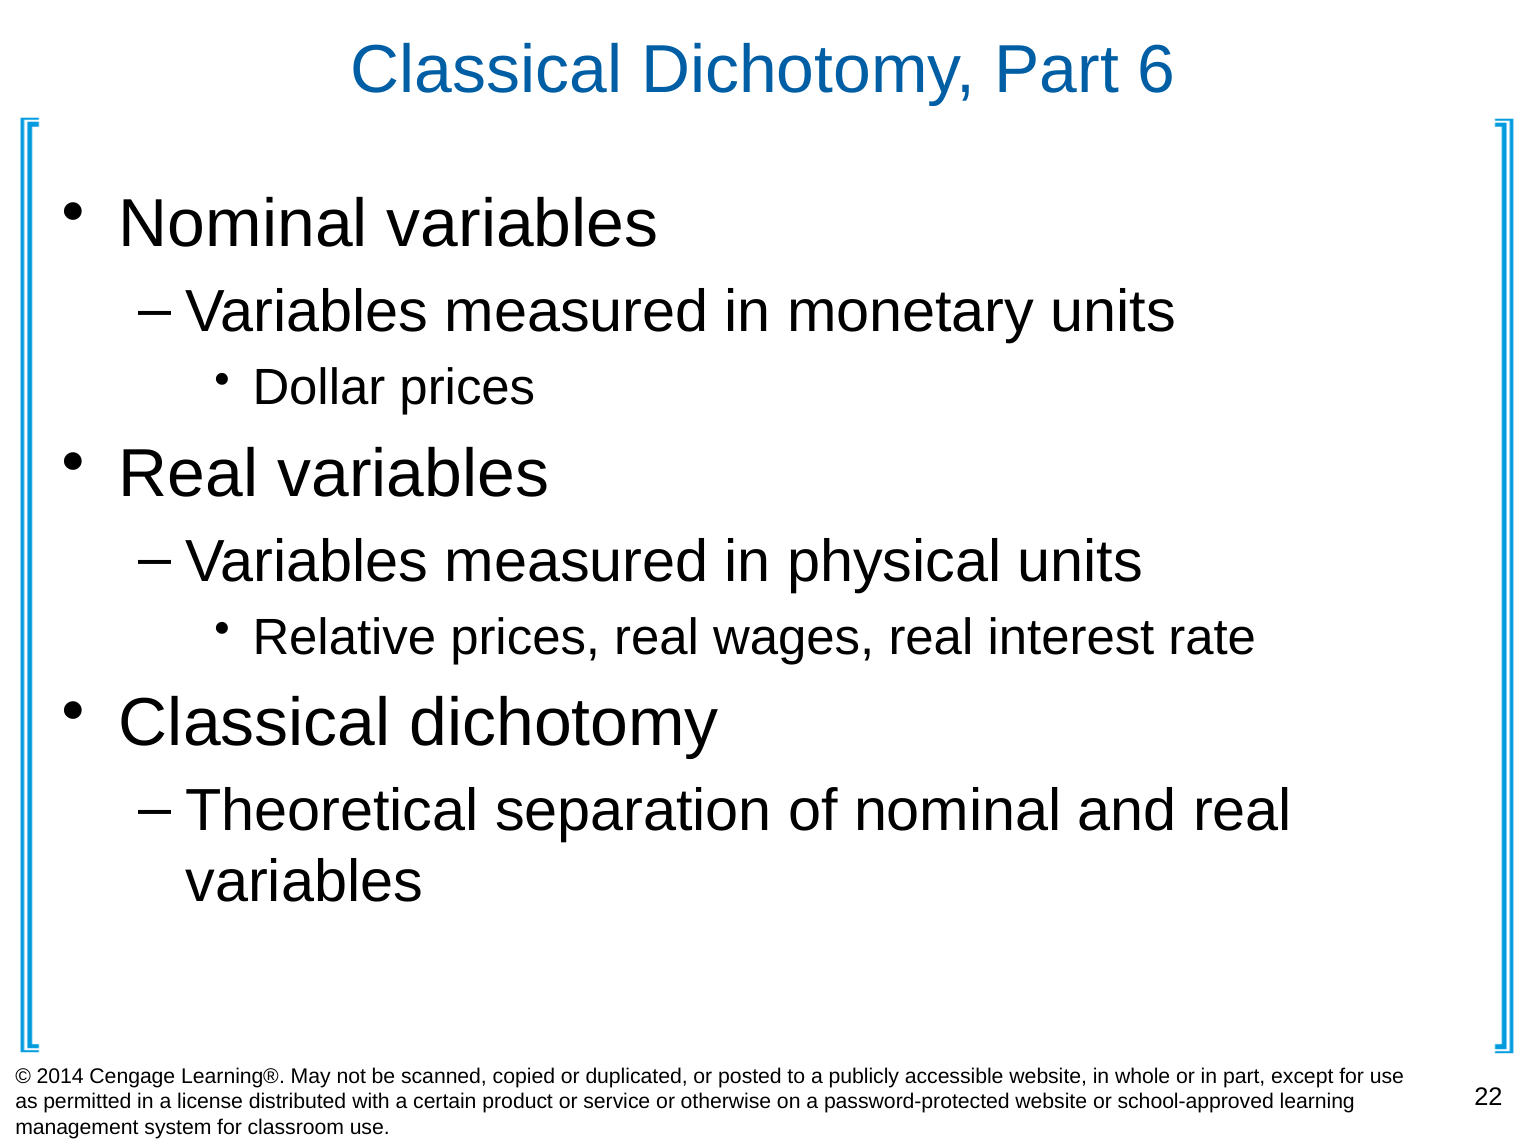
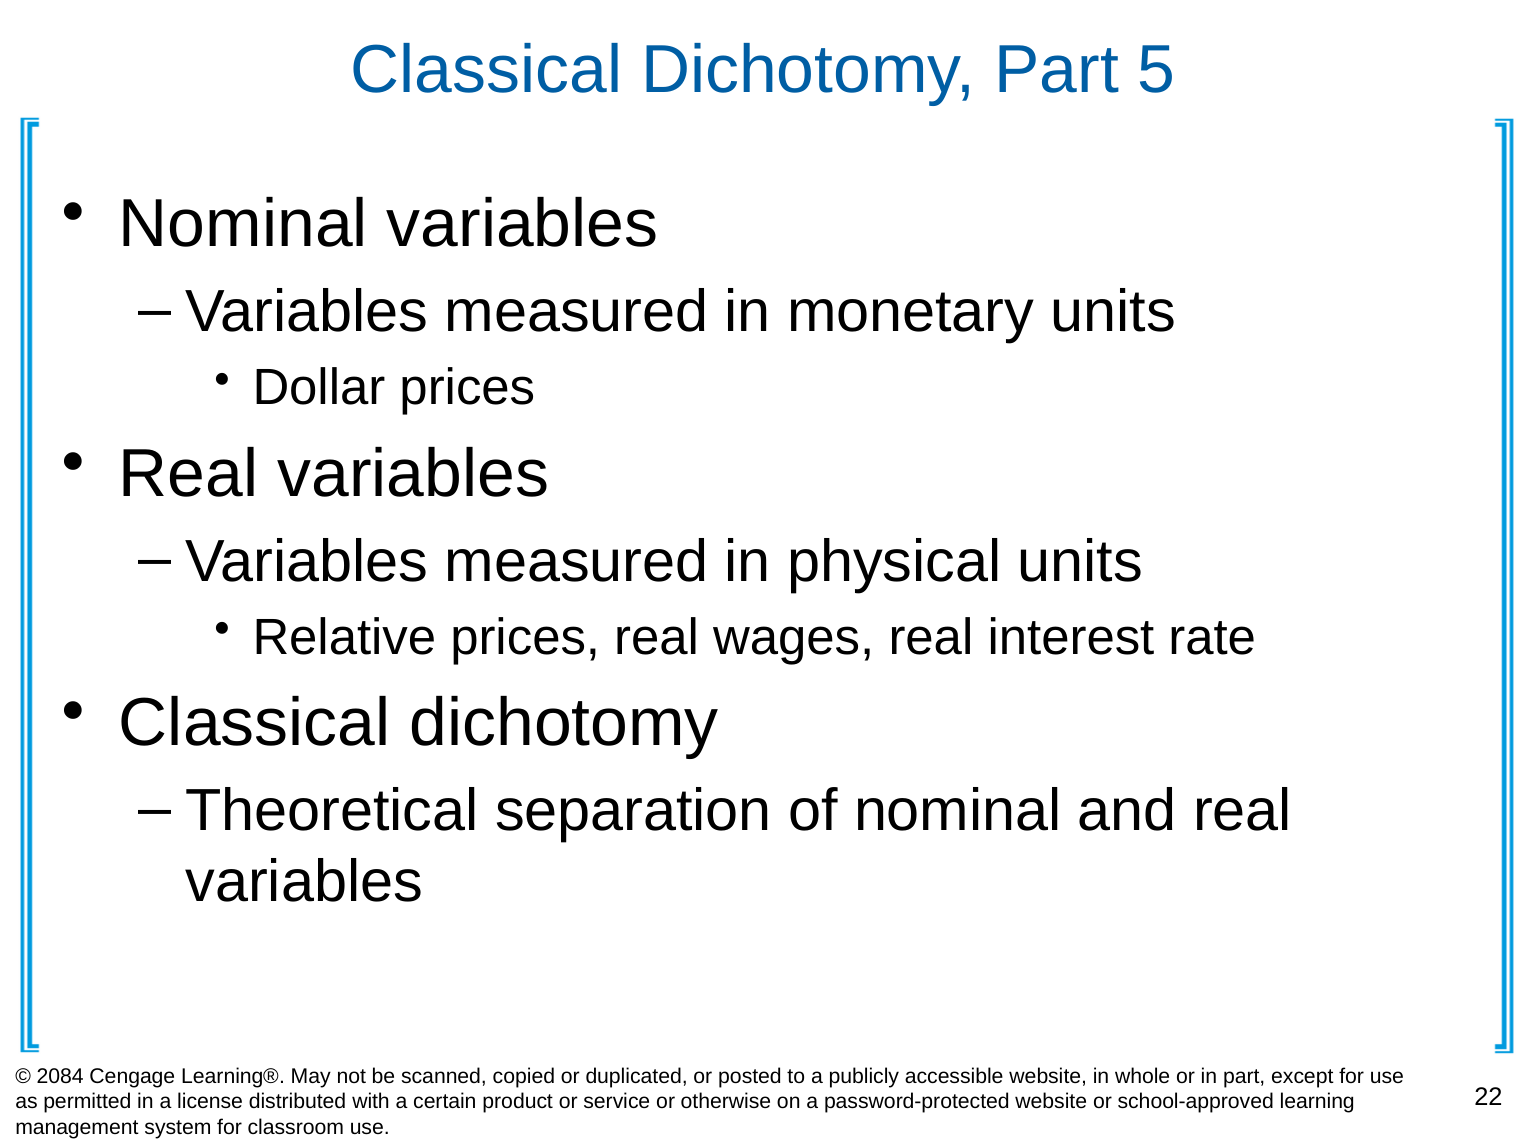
6: 6 -> 5 (1157, 70)
2014: 2014 -> 2084 (60, 1077)
